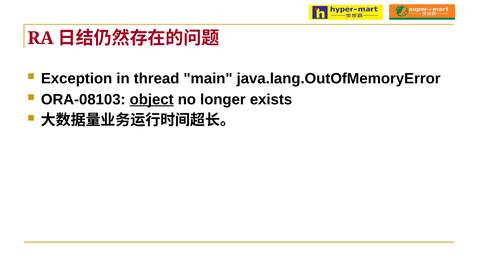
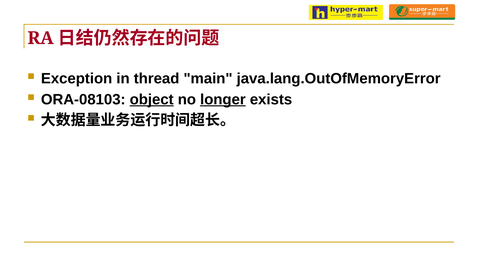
longer underline: none -> present (223, 99)
